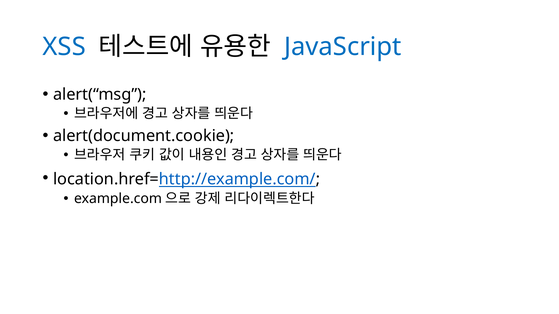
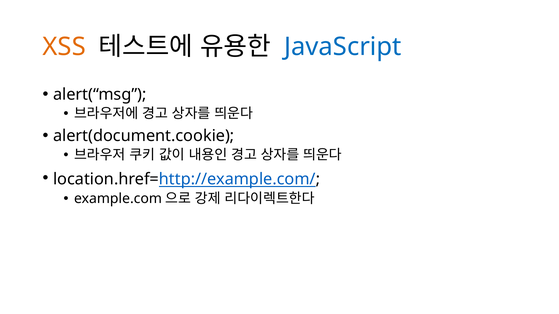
XSS colour: blue -> orange (64, 47)
